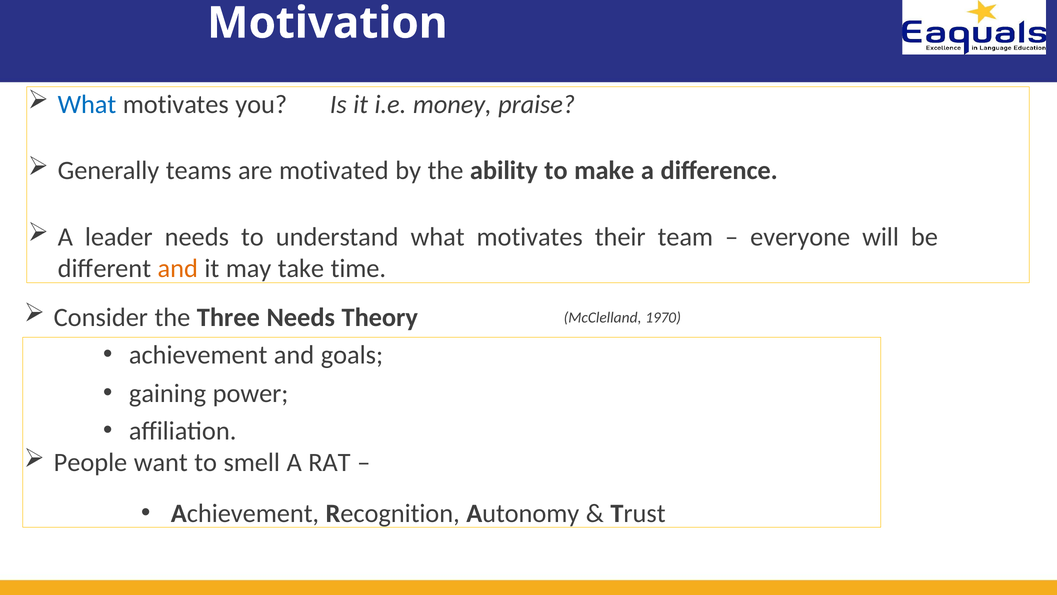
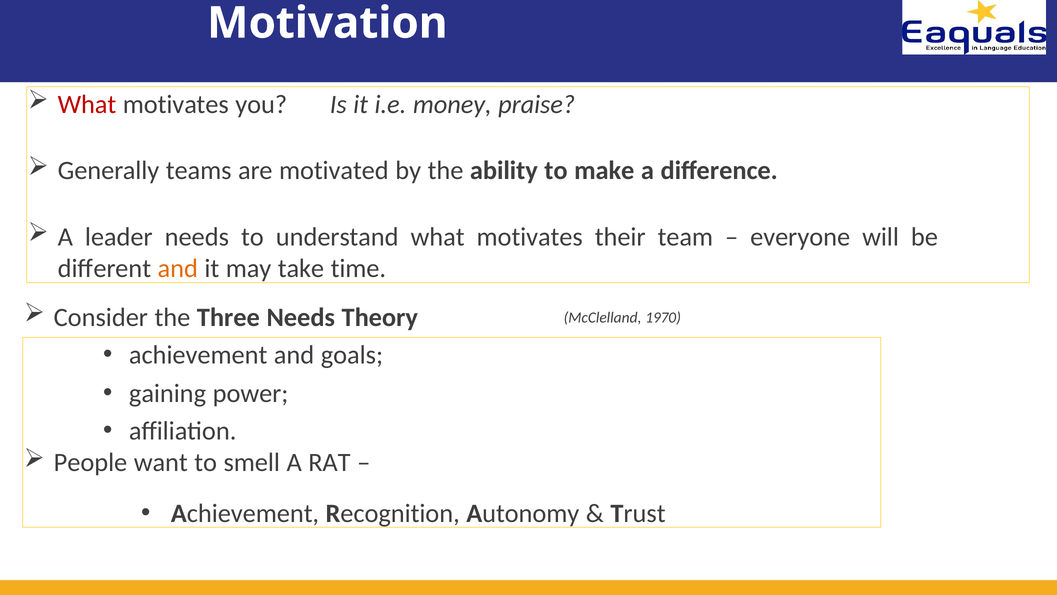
What colour: blue -> red (87, 104)
